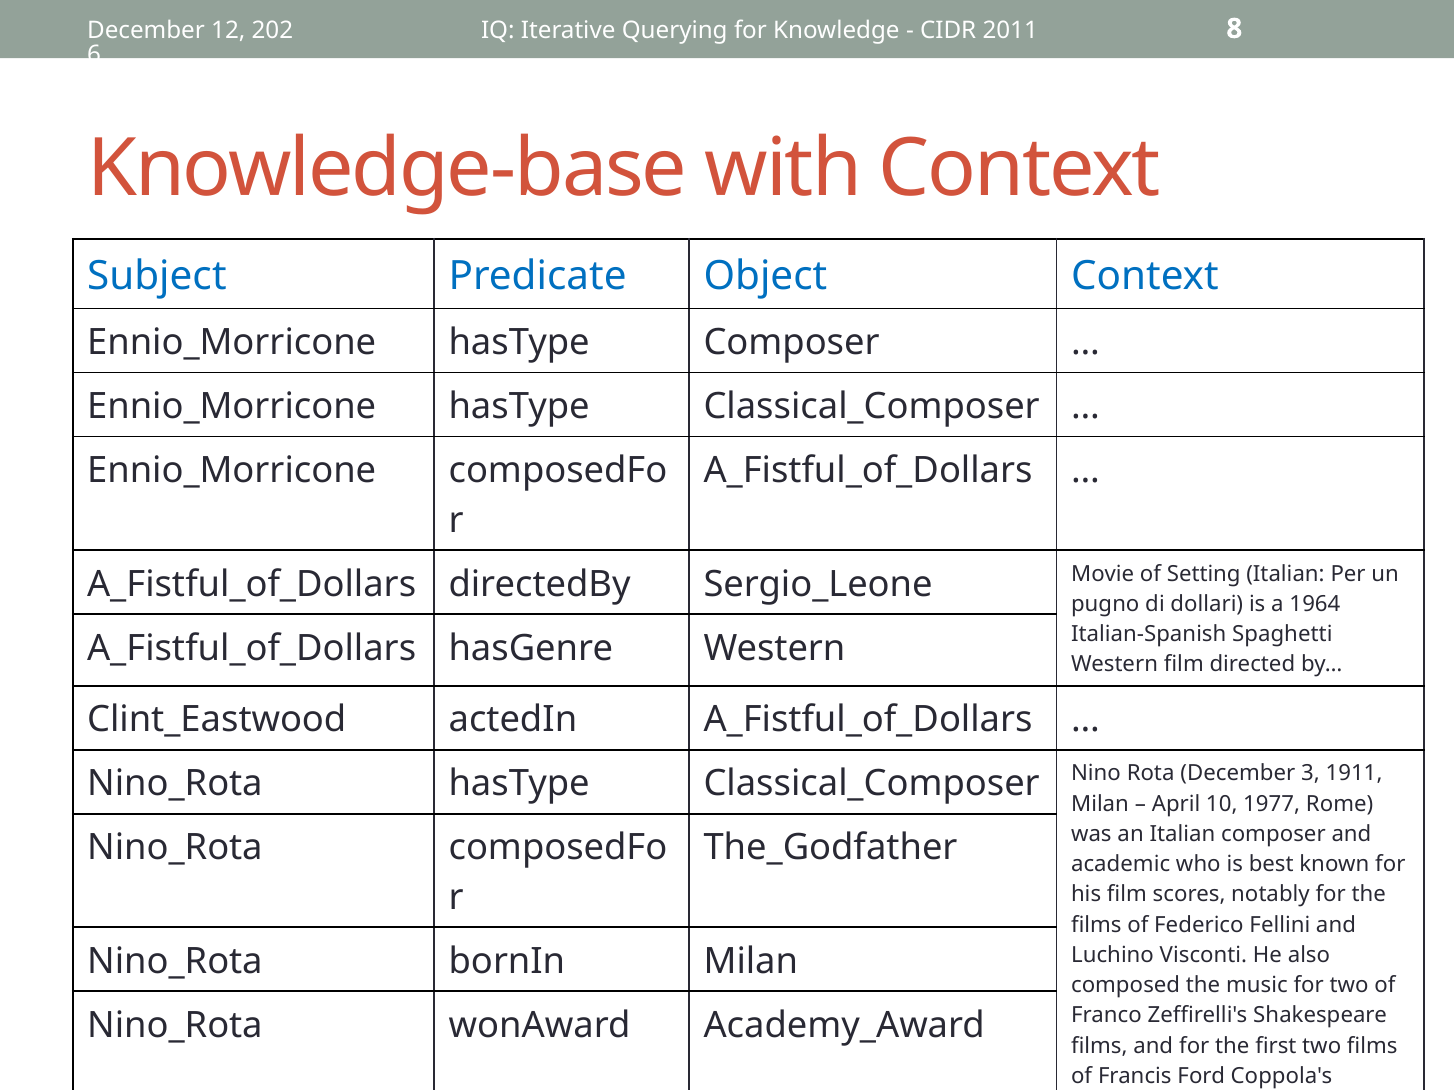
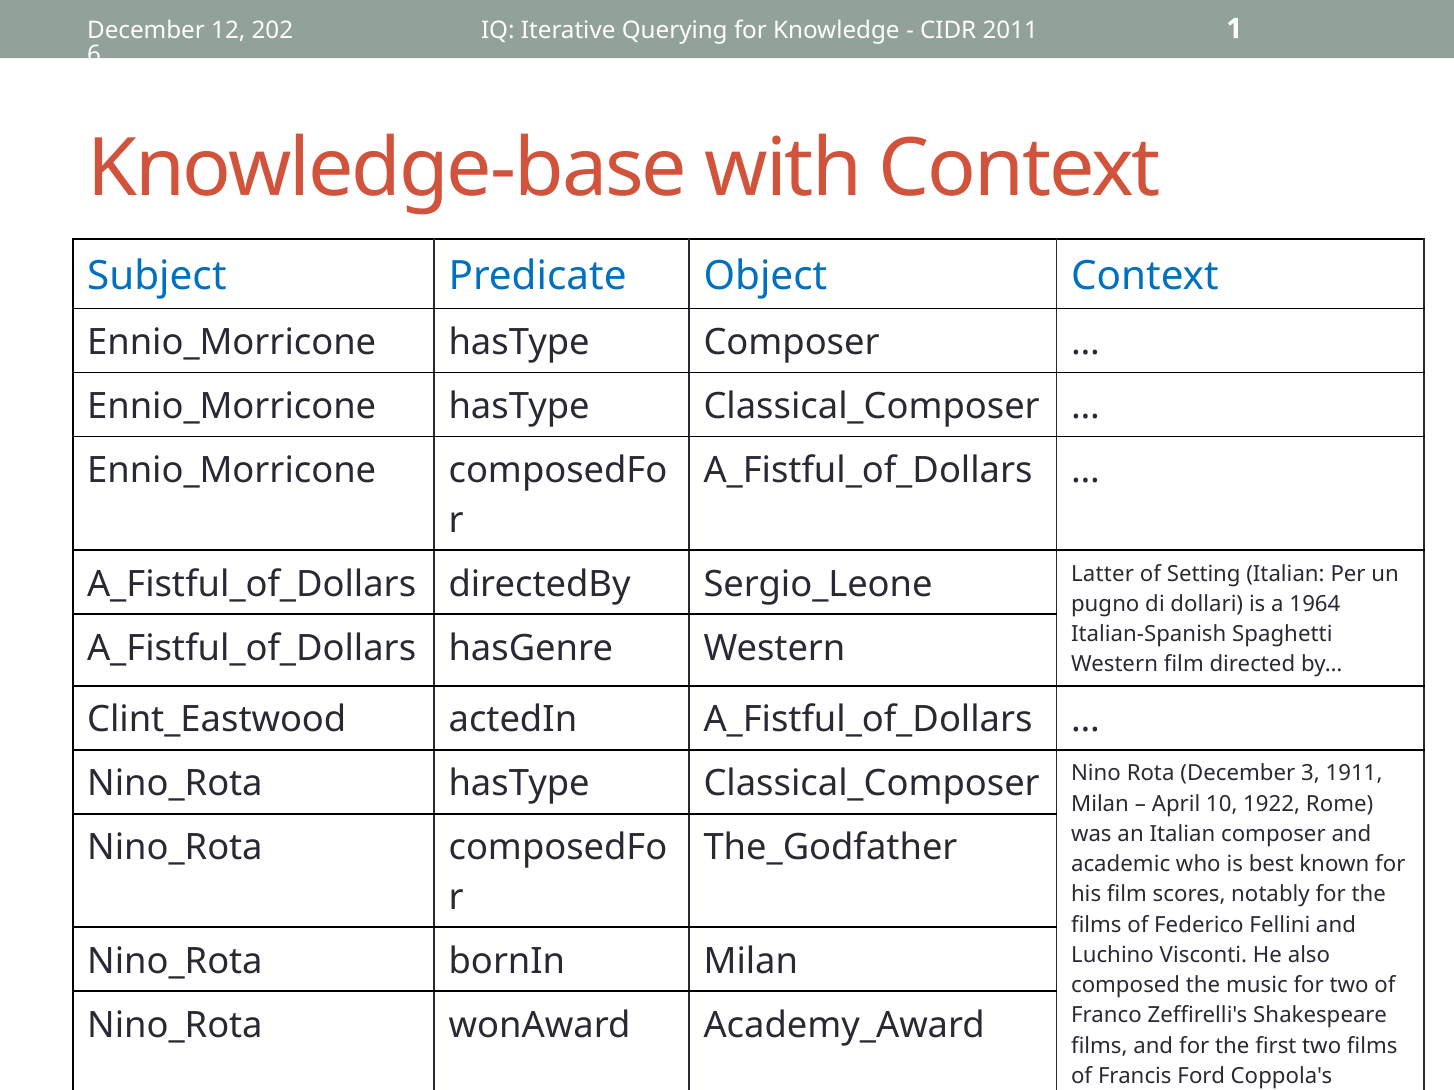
8: 8 -> 1 (1234, 29)
Movie: Movie -> Latter (1103, 574)
1977: 1977 -> 1922 (1272, 804)
